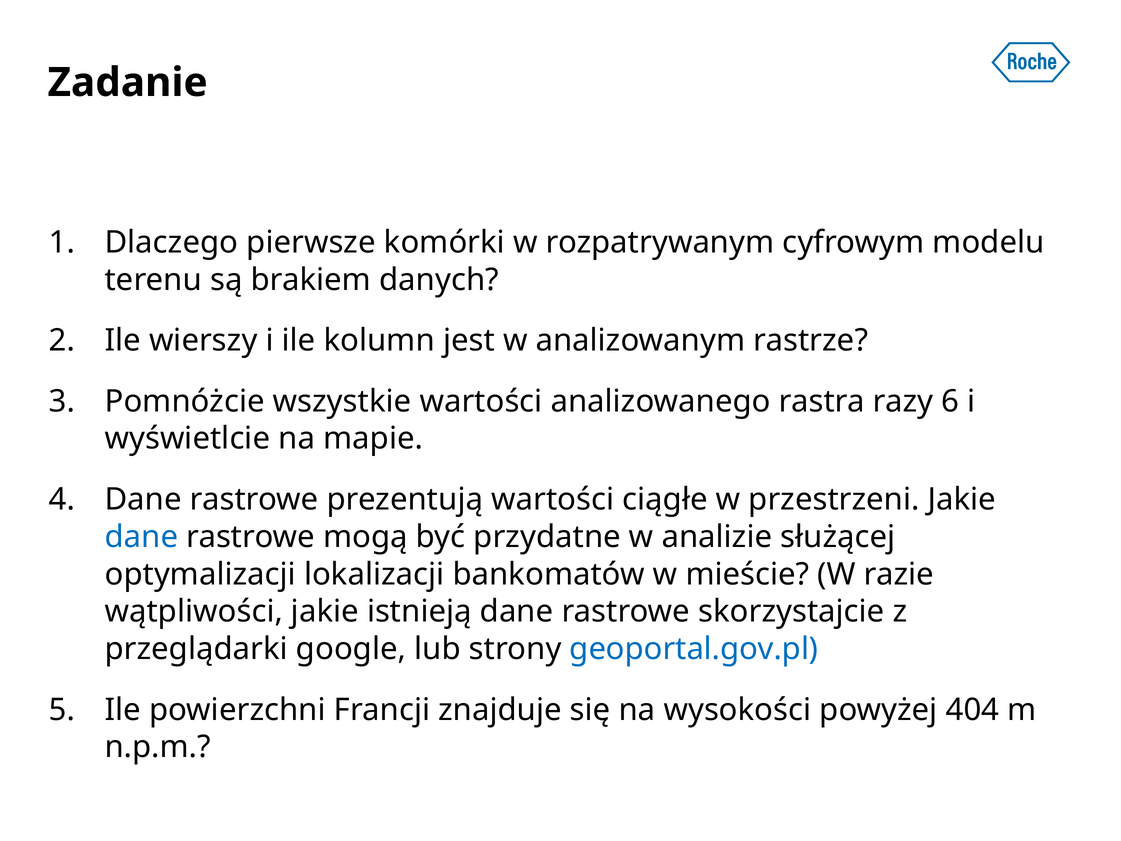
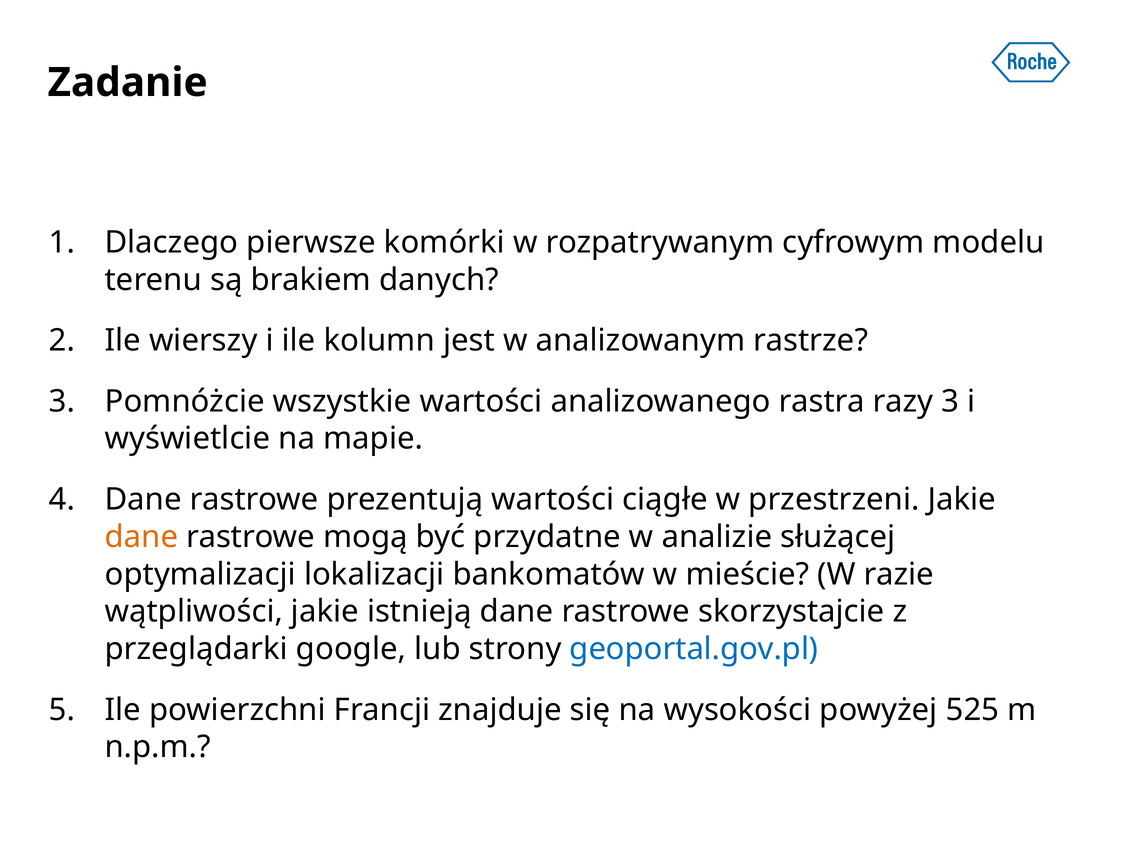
razy 6: 6 -> 3 (950, 401)
dane colour: blue -> orange (141, 537)
404: 404 -> 525 (972, 710)
